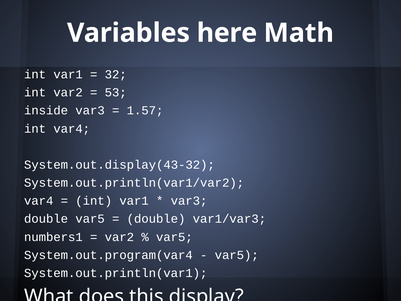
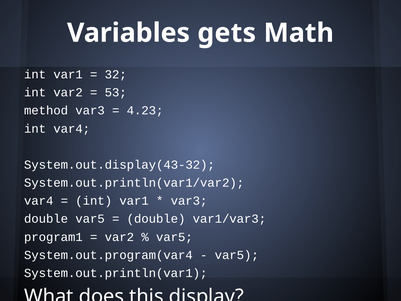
here: here -> gets (227, 33)
inside: inside -> method (46, 110)
1.57: 1.57 -> 4.23 (145, 110)
numbers1: numbers1 -> program1 (53, 237)
